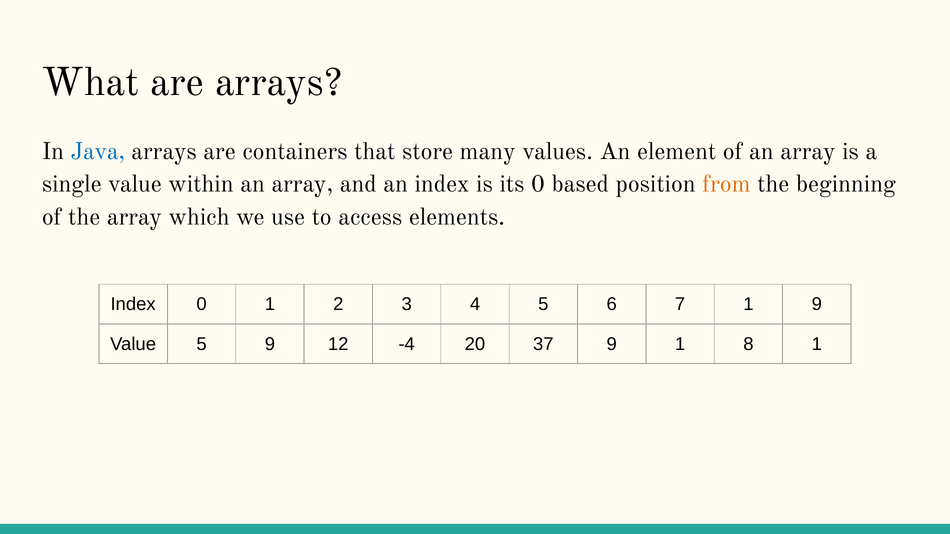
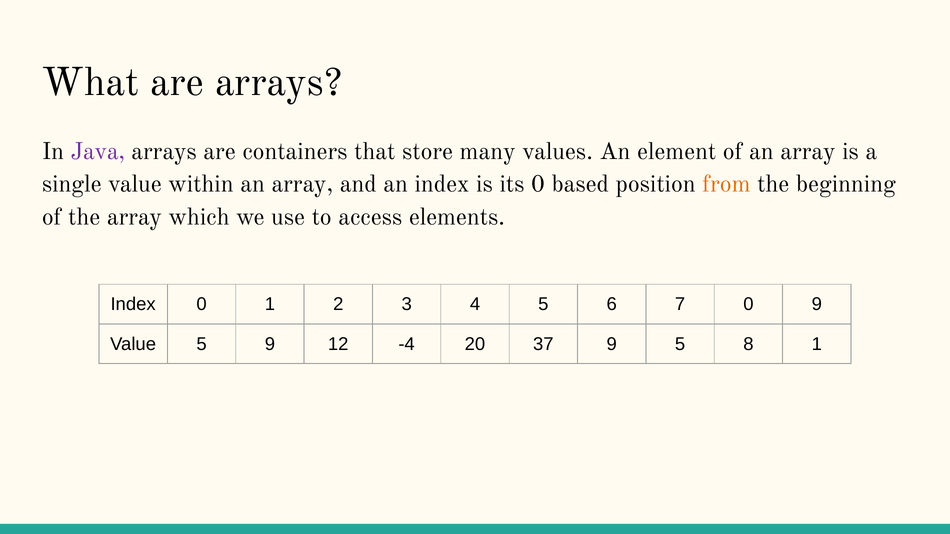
Java colour: blue -> purple (98, 151)
7 1: 1 -> 0 (748, 305)
9 1: 1 -> 5 (680, 344)
